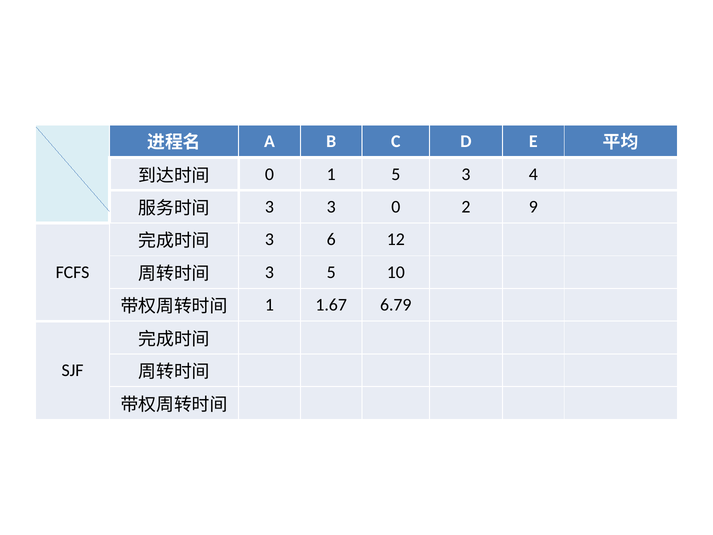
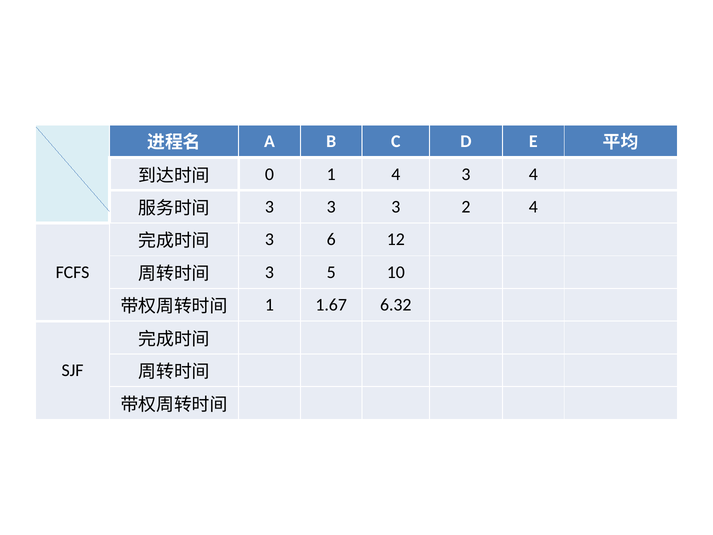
1 5: 5 -> 4 (396, 174)
3 3 0: 0 -> 3 (396, 207)
2 9: 9 -> 4 (533, 207)
6.79: 6.79 -> 6.32 (396, 305)
